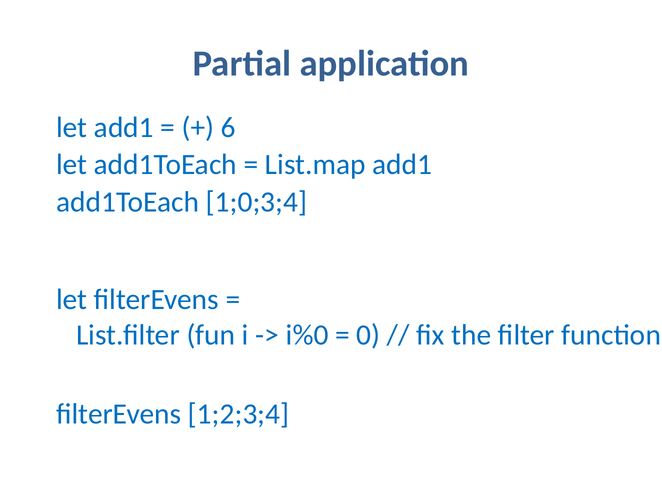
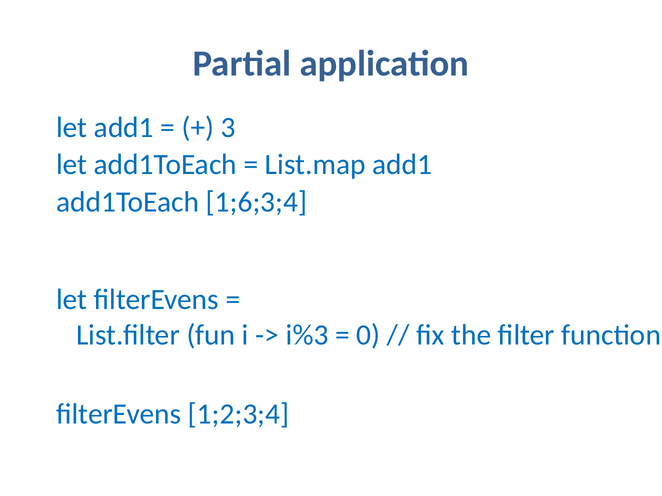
6: 6 -> 3 (228, 128)
1;0;3;4: 1;0;3;4 -> 1;6;3;4 (256, 202)
i%0: i%0 -> i%3 (307, 335)
